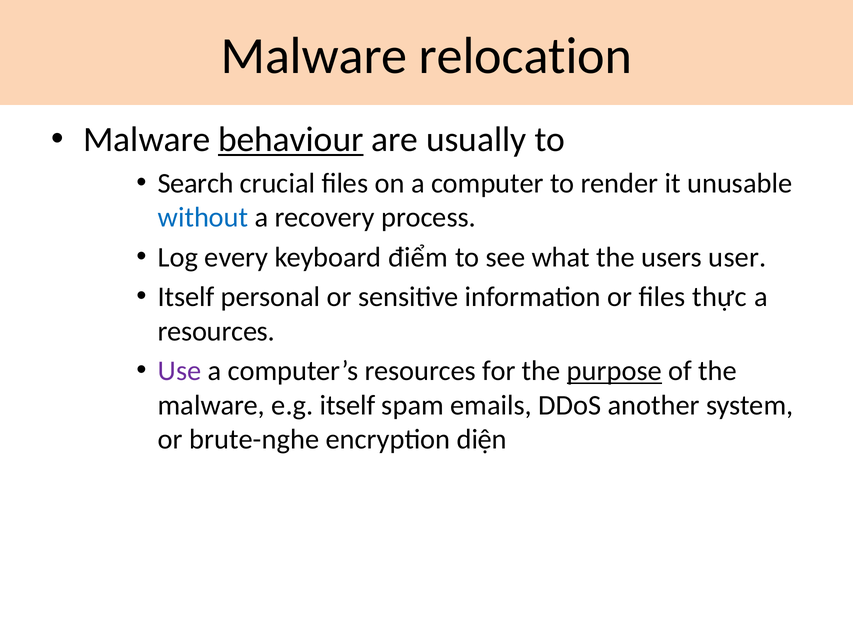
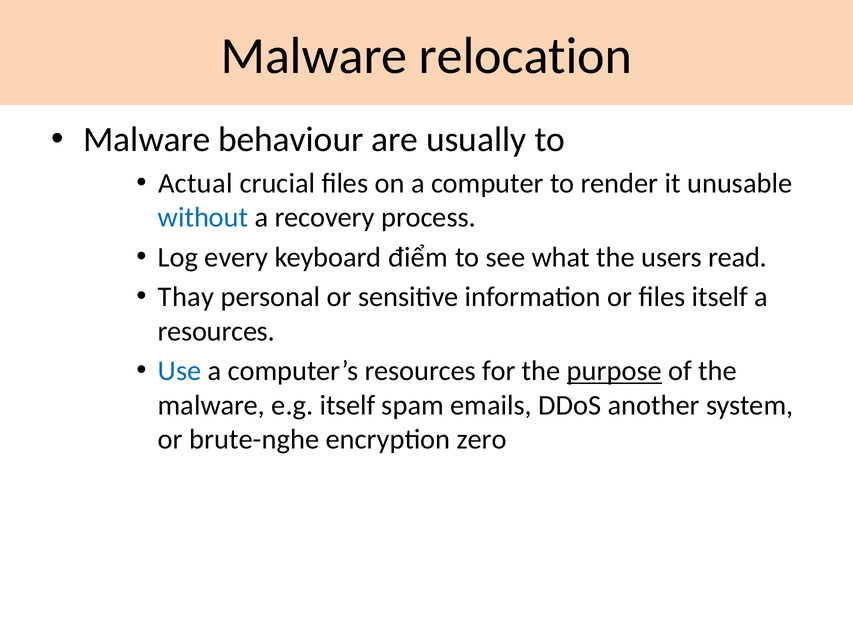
behaviour underline: present -> none (291, 140)
Search: Search -> Actual (195, 183)
user: user -> read (738, 257)
Itself: Itself -> Thay (186, 297)
files thực: thực -> itself (720, 297)
Use colour: purple -> blue (180, 371)
diện: diện -> zero (482, 439)
